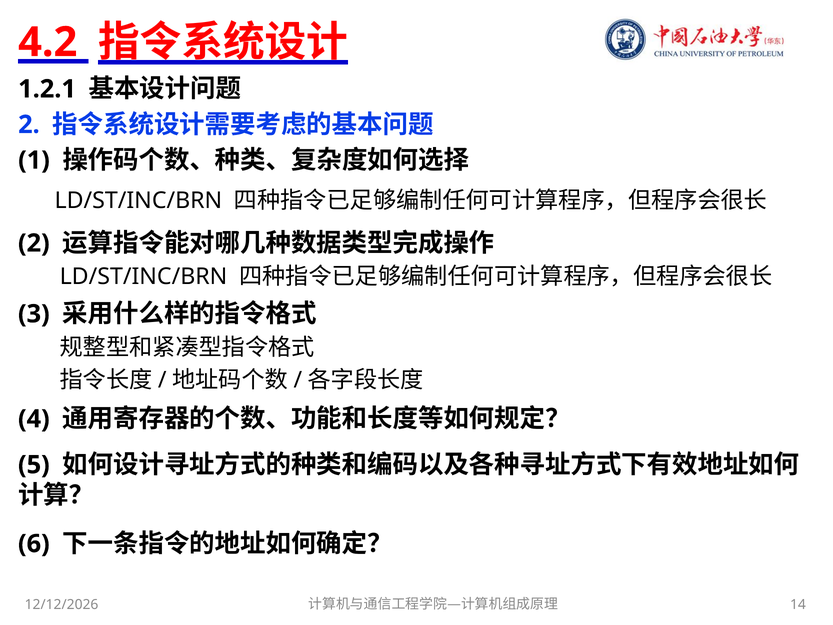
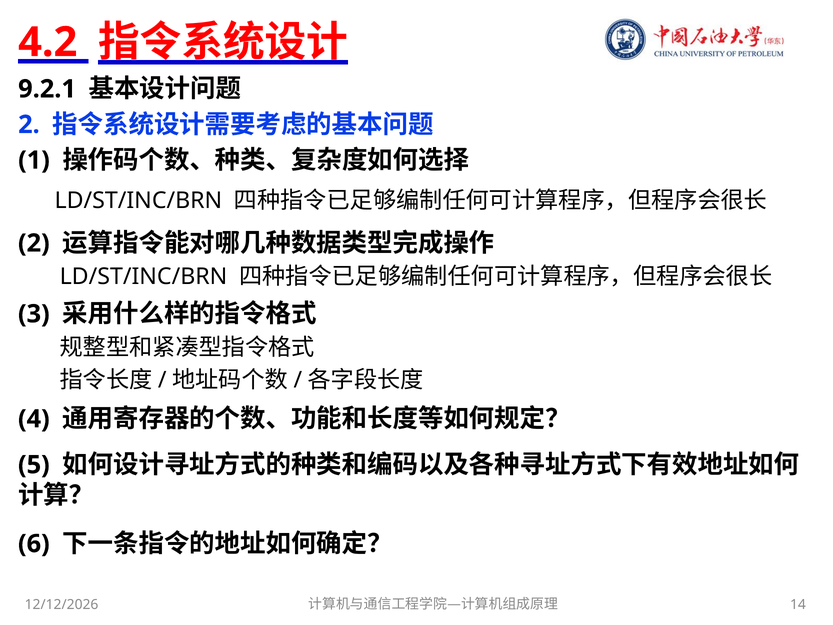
1.2.1: 1.2.1 -> 9.2.1 (47, 89)
